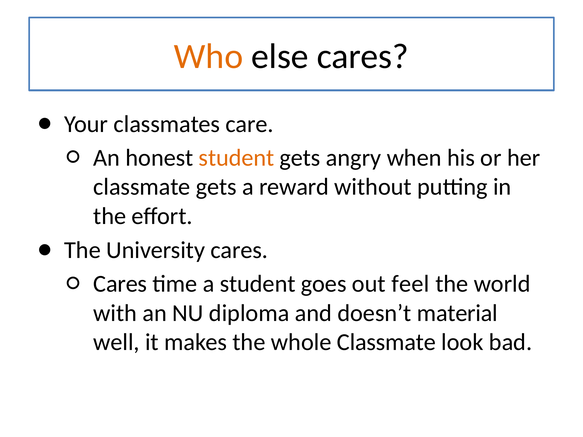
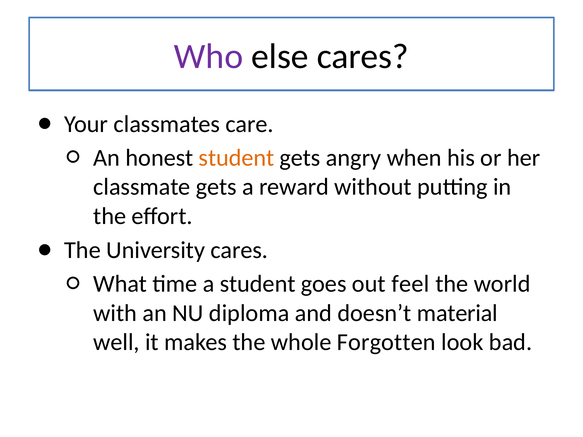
Who colour: orange -> purple (209, 56)
Cares: Cares -> What (120, 284)
whole Classmate: Classmate -> Forgotten (386, 342)
